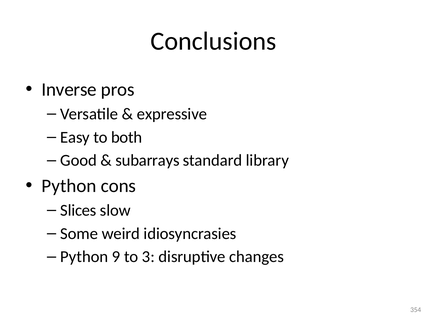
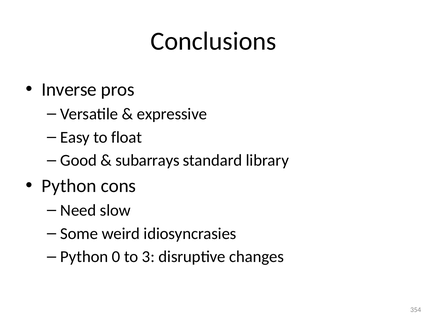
both: both -> float (127, 137)
Slices: Slices -> Need (78, 210)
9: 9 -> 0 (116, 257)
